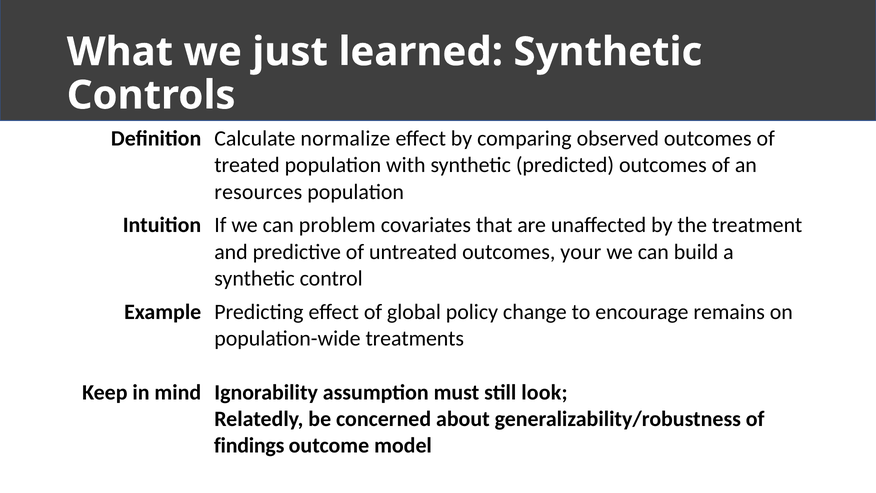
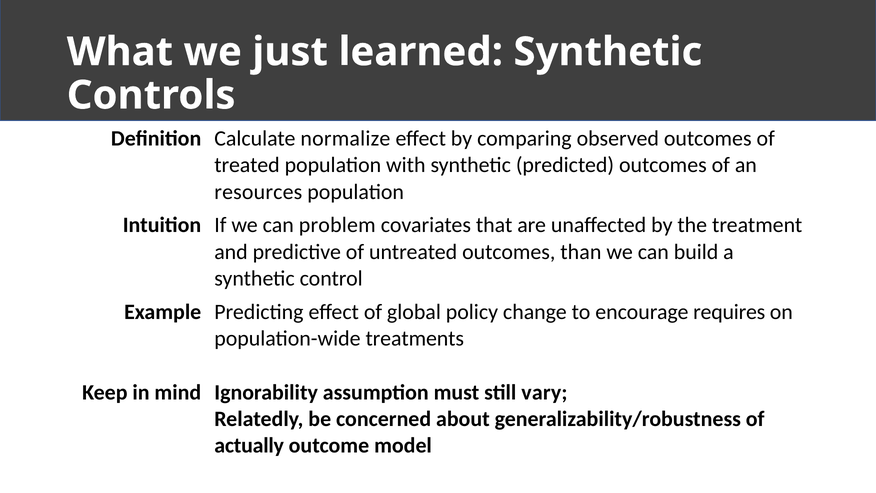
your: your -> than (581, 252)
remains: remains -> requires (729, 312)
look: look -> vary (544, 392)
findings: findings -> actually (249, 446)
